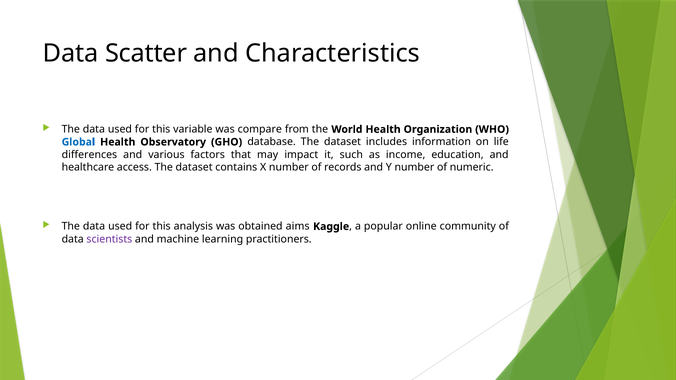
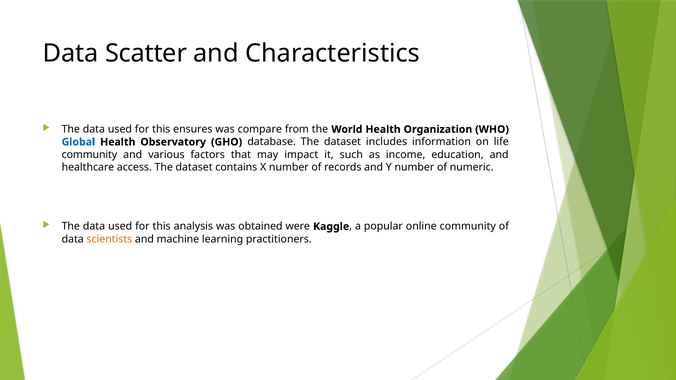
variable: variable -> ensures (193, 129)
differences: differences -> community (89, 155)
aims: aims -> were (298, 227)
scientists colour: purple -> orange (109, 239)
